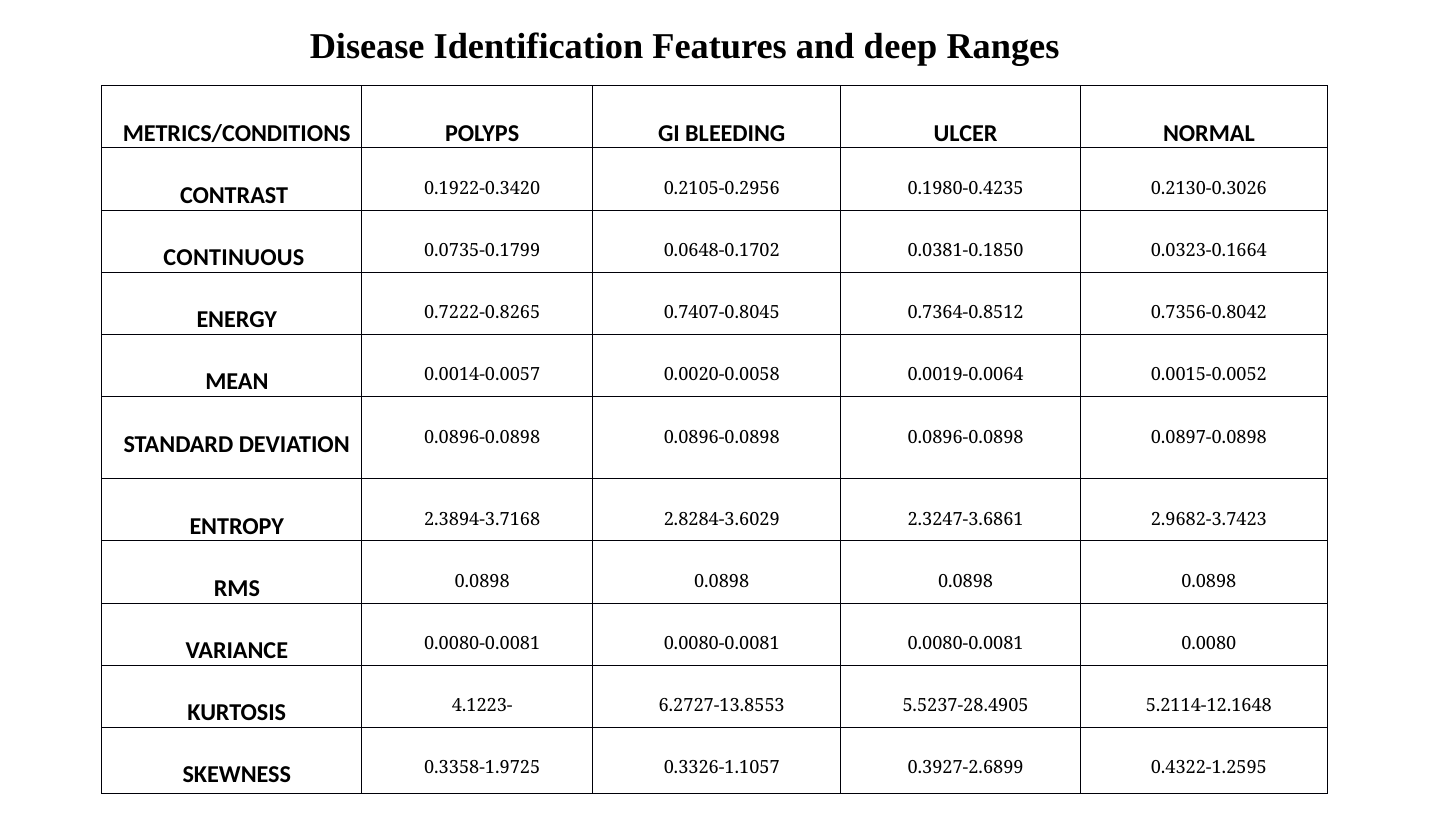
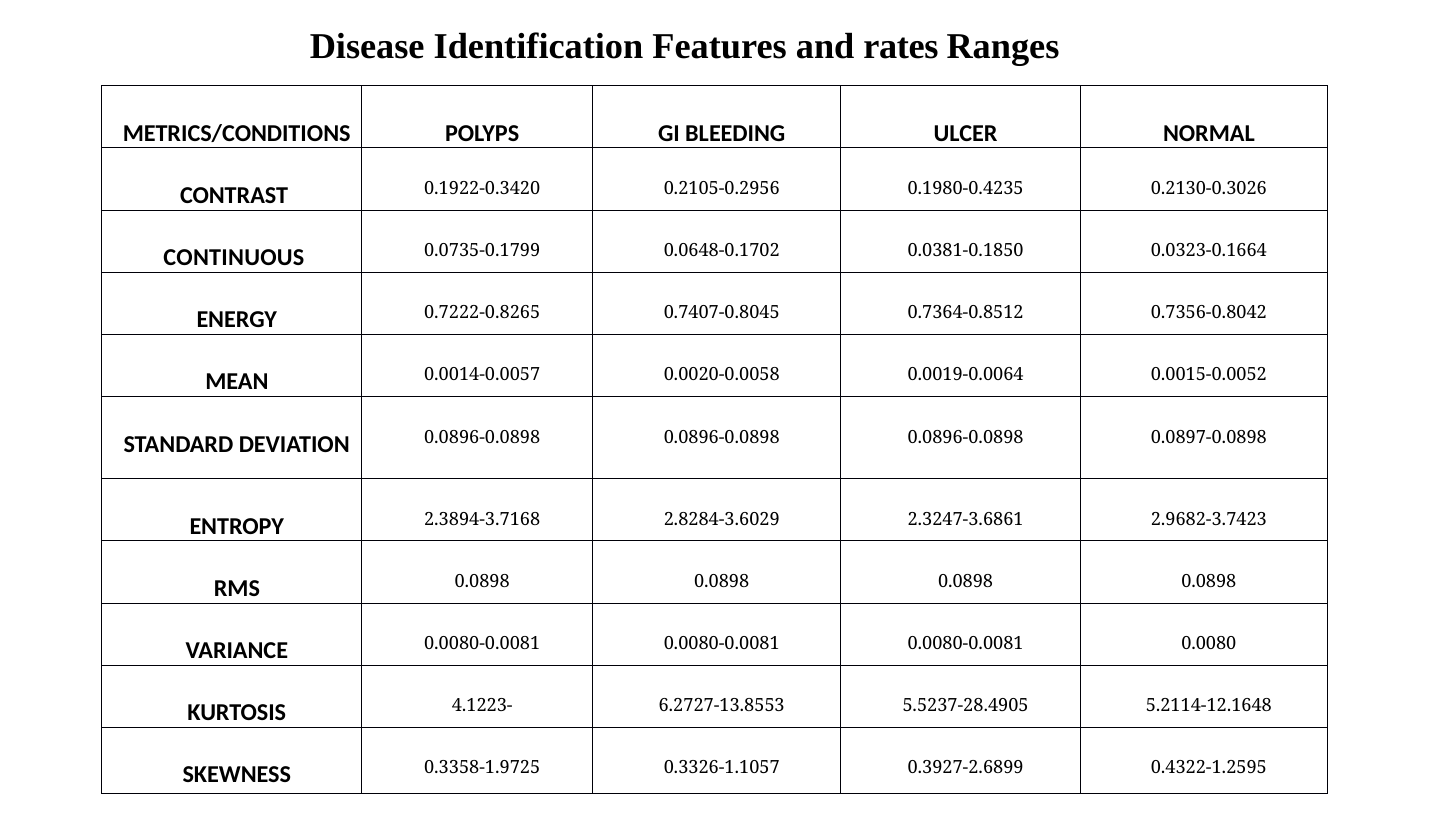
deep: deep -> rates (901, 47)
